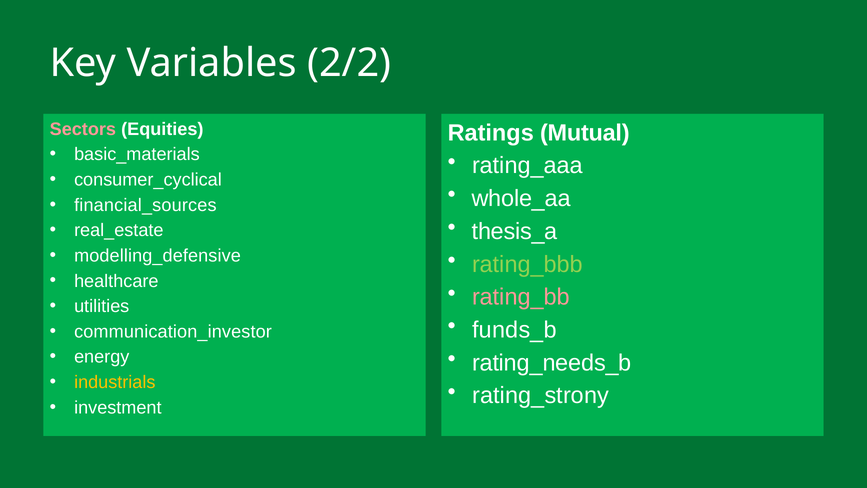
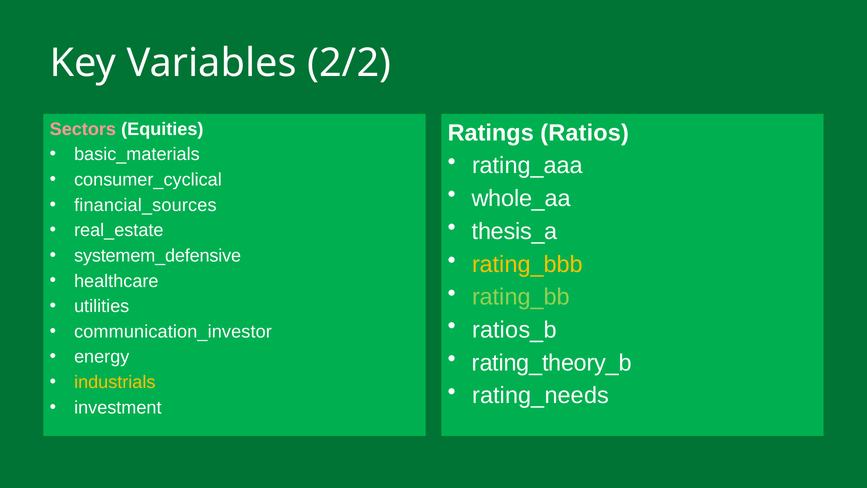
Mutual: Mutual -> Ratios (585, 133)
modelling_defensive: modelling_defensive -> systemem_defensive (158, 256)
rating_bbb colour: light green -> yellow (528, 264)
rating_bb colour: pink -> light green (521, 297)
funds_b: funds_b -> ratios_b (514, 330)
rating_needs_b: rating_needs_b -> rating_theory_b (552, 363)
rating_strony: rating_strony -> rating_needs (541, 395)
